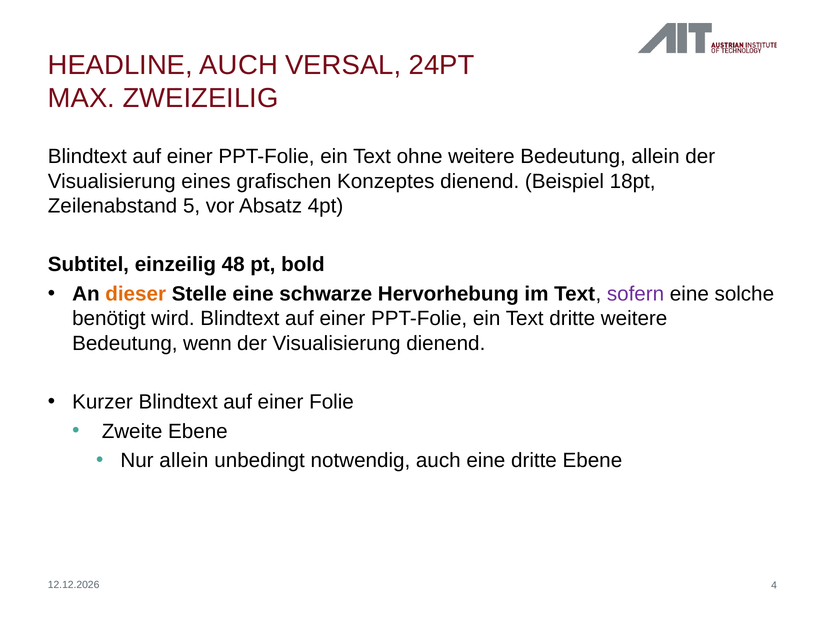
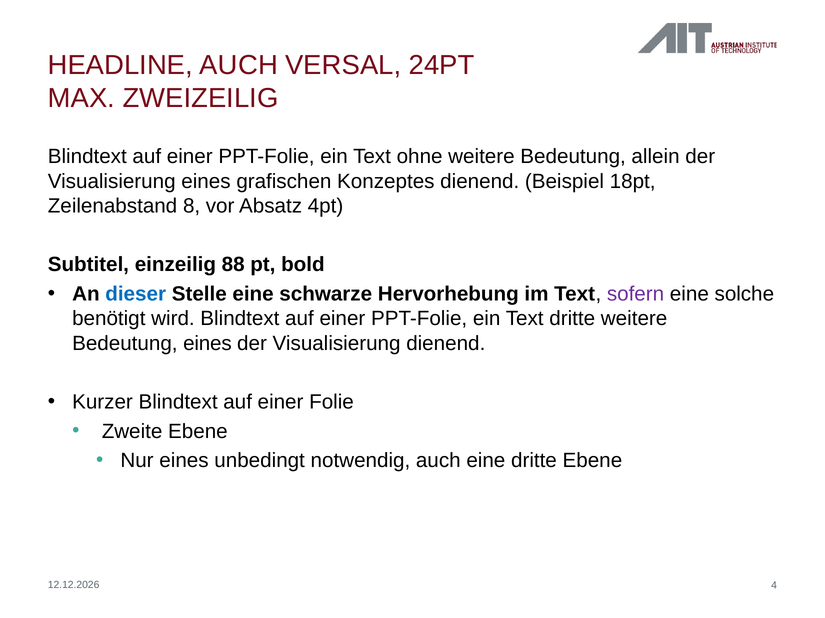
5: 5 -> 8 (192, 206)
48: 48 -> 88 (233, 265)
dieser colour: orange -> blue (136, 294)
Bedeutung wenn: wenn -> eines (207, 344)
Nur allein: allein -> eines (184, 461)
